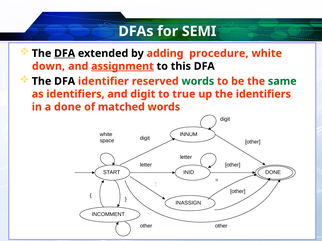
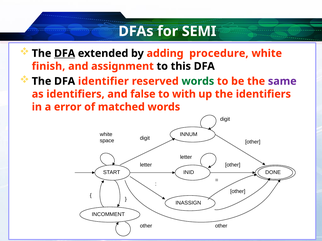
down: down -> finish (49, 66)
assignment underline: present -> none (122, 66)
same colour: green -> purple (282, 81)
and digit: digit -> false (143, 94)
true: true -> with (184, 94)
a done: done -> error (68, 107)
